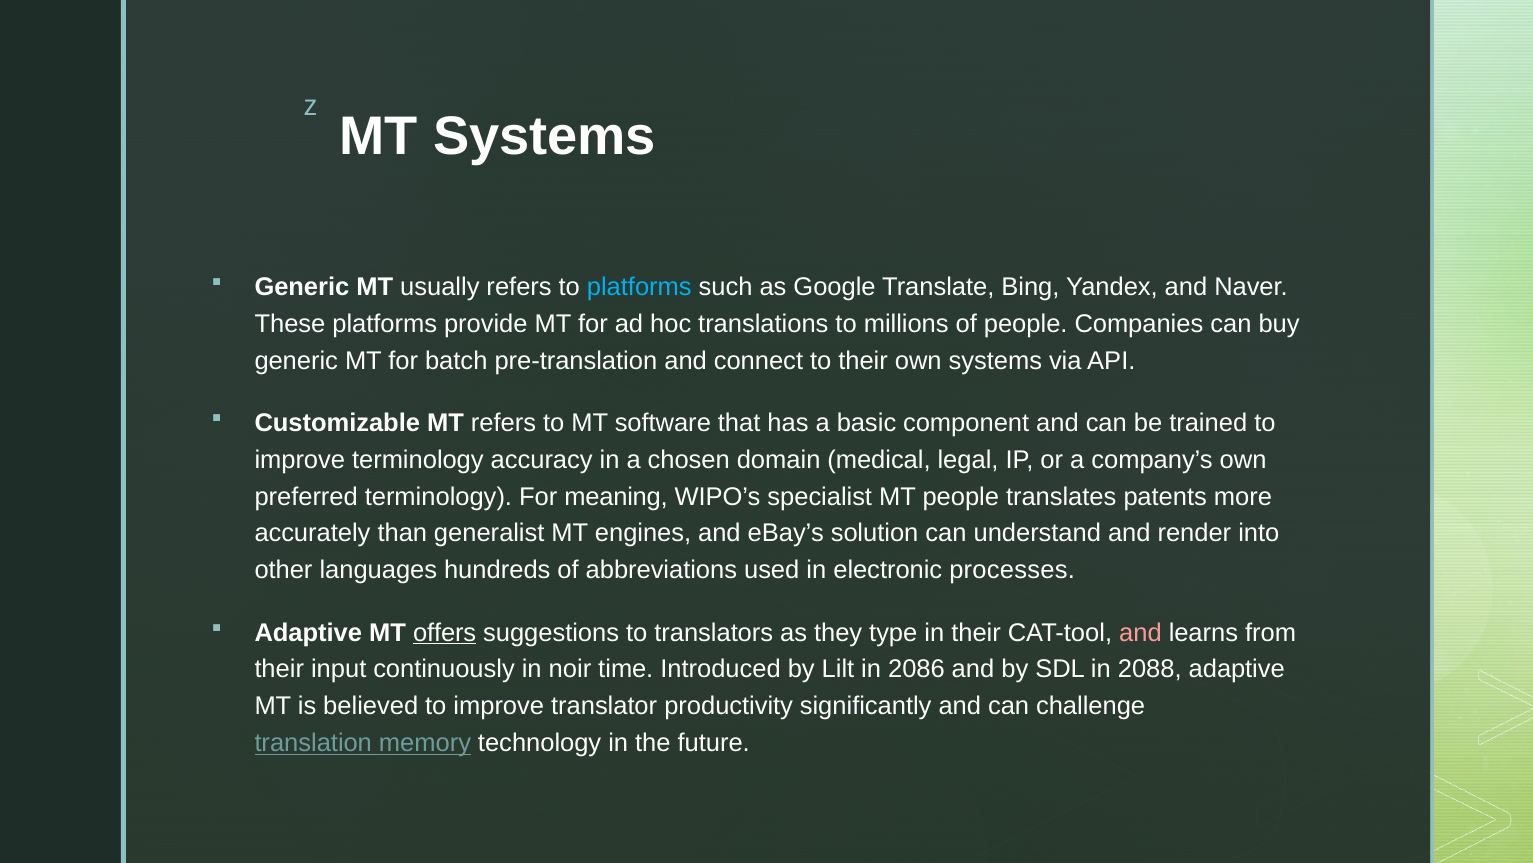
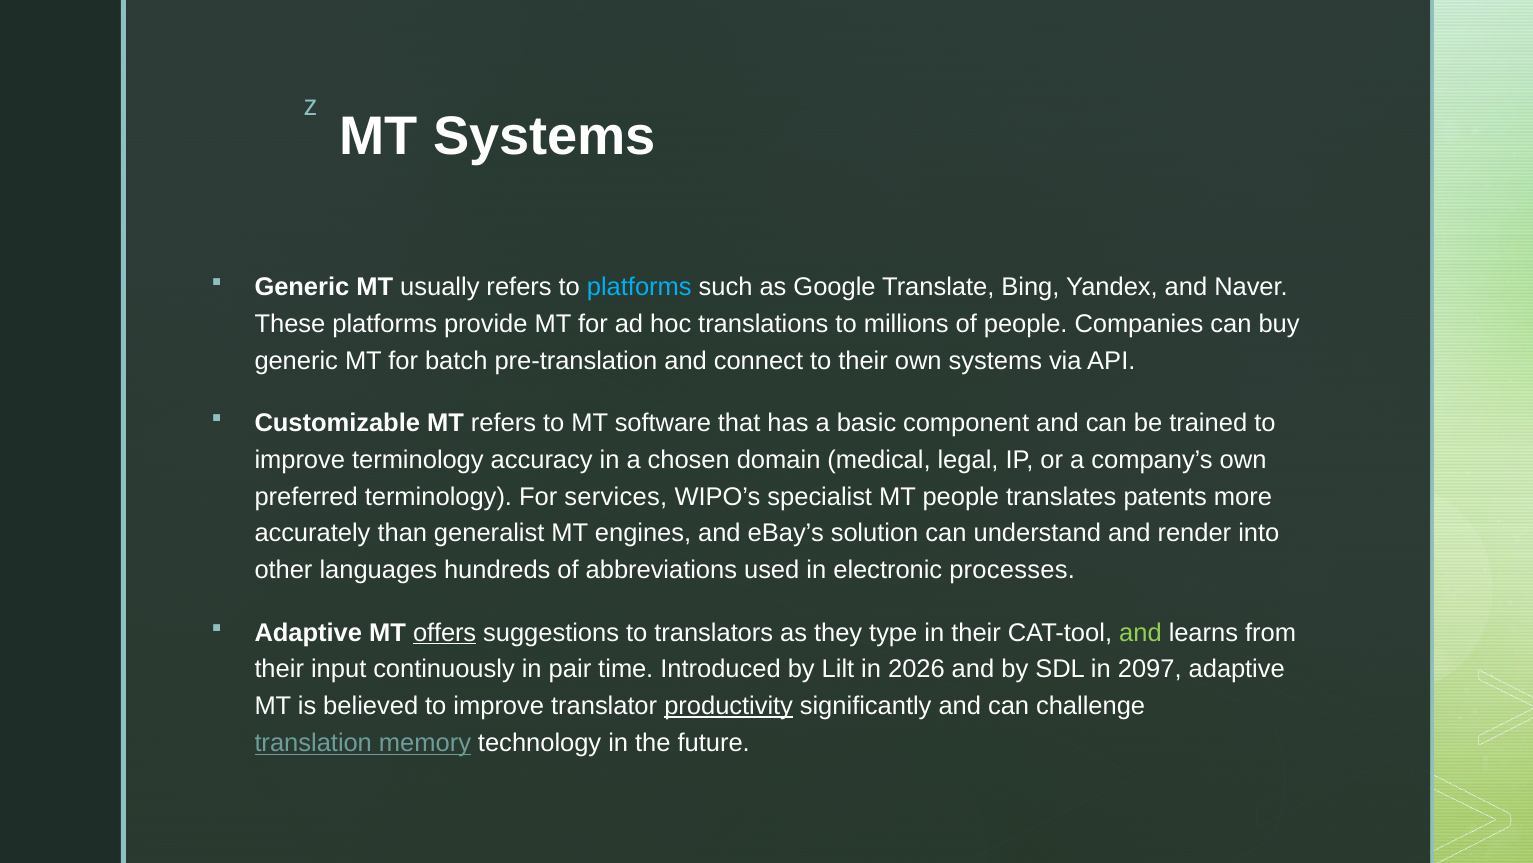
meaning: meaning -> services (616, 496)
and colour: pink -> light green (1140, 632)
noir: noir -> pair (570, 669)
2086: 2086 -> 2026 (916, 669)
2088: 2088 -> 2097 (1150, 669)
productivity underline: none -> present (729, 706)
